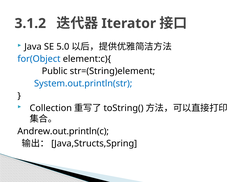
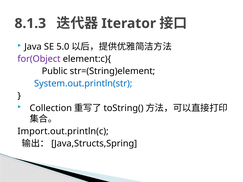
3.1.2: 3.1.2 -> 8.1.3 (30, 23)
for(Object colour: blue -> purple (39, 59)
Andrew.out.println(c: Andrew.out.println(c -> Import.out.println(c (63, 131)
